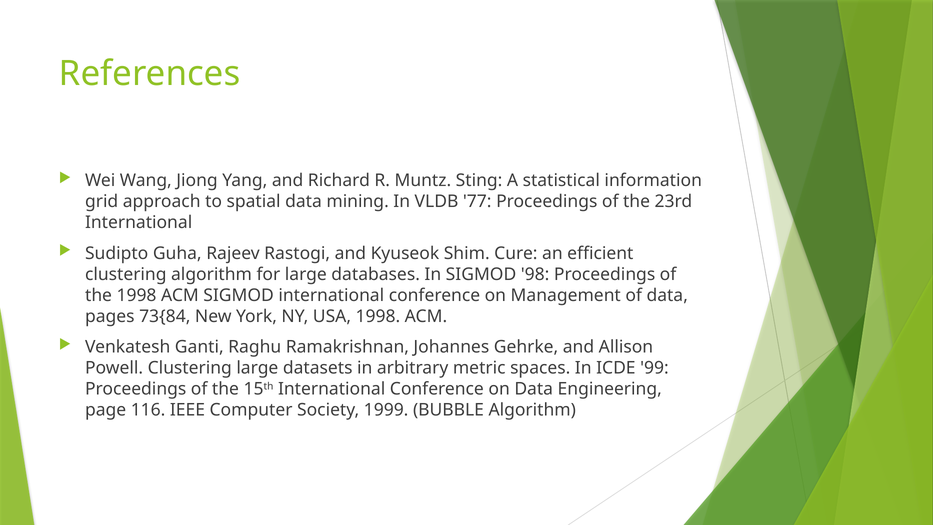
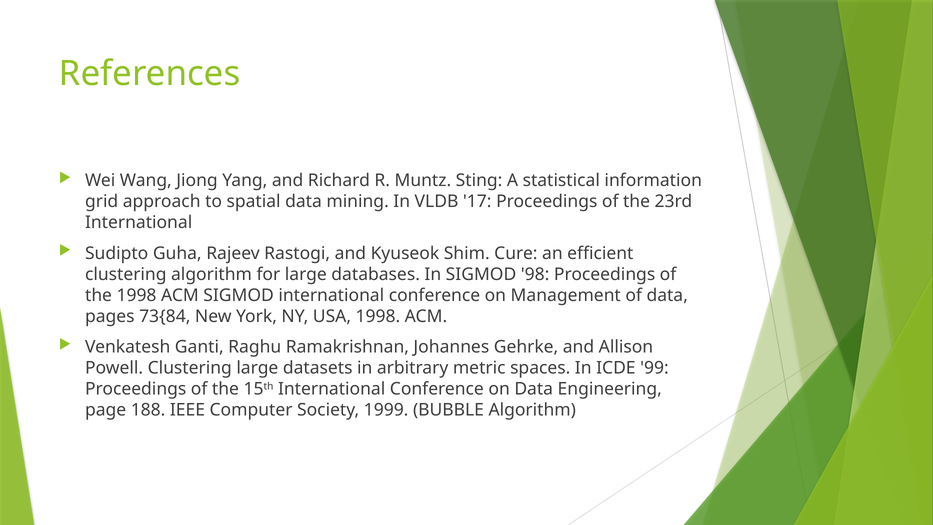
77: 77 -> 17 (477, 202)
116: 116 -> 188 (148, 410)
